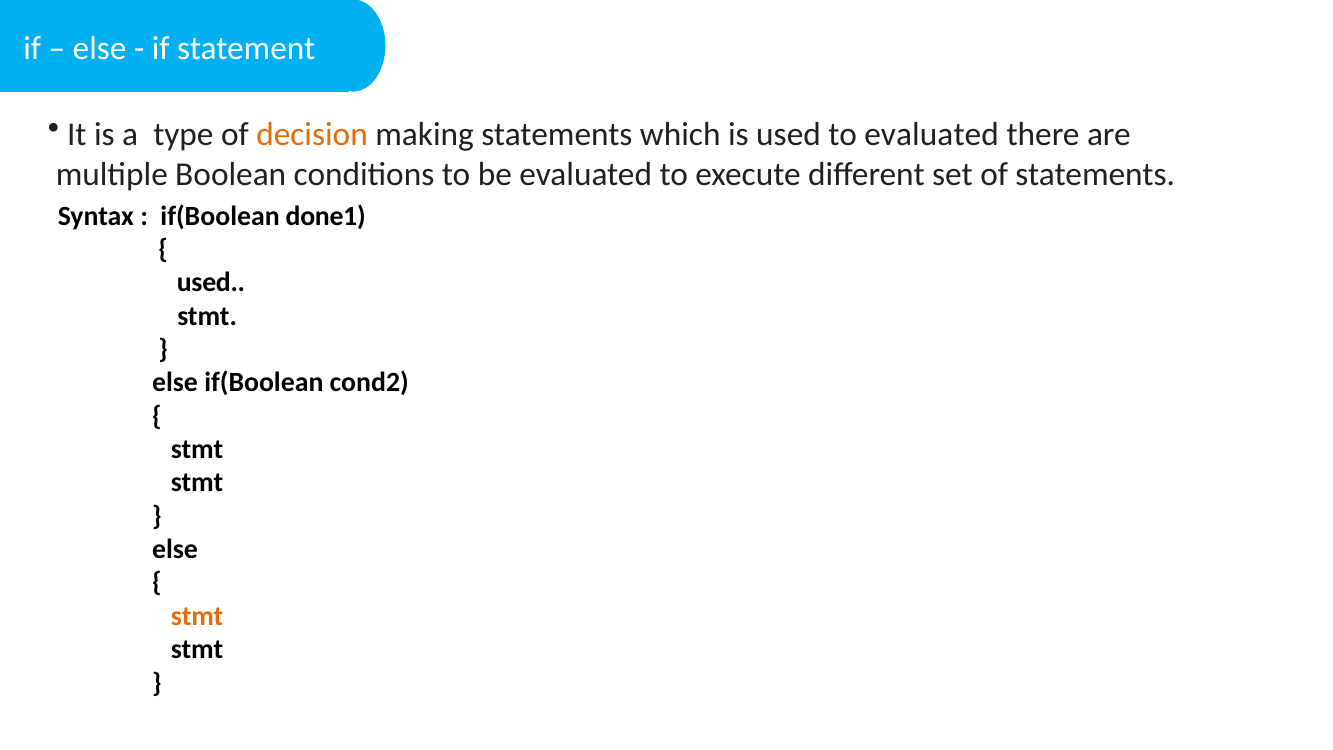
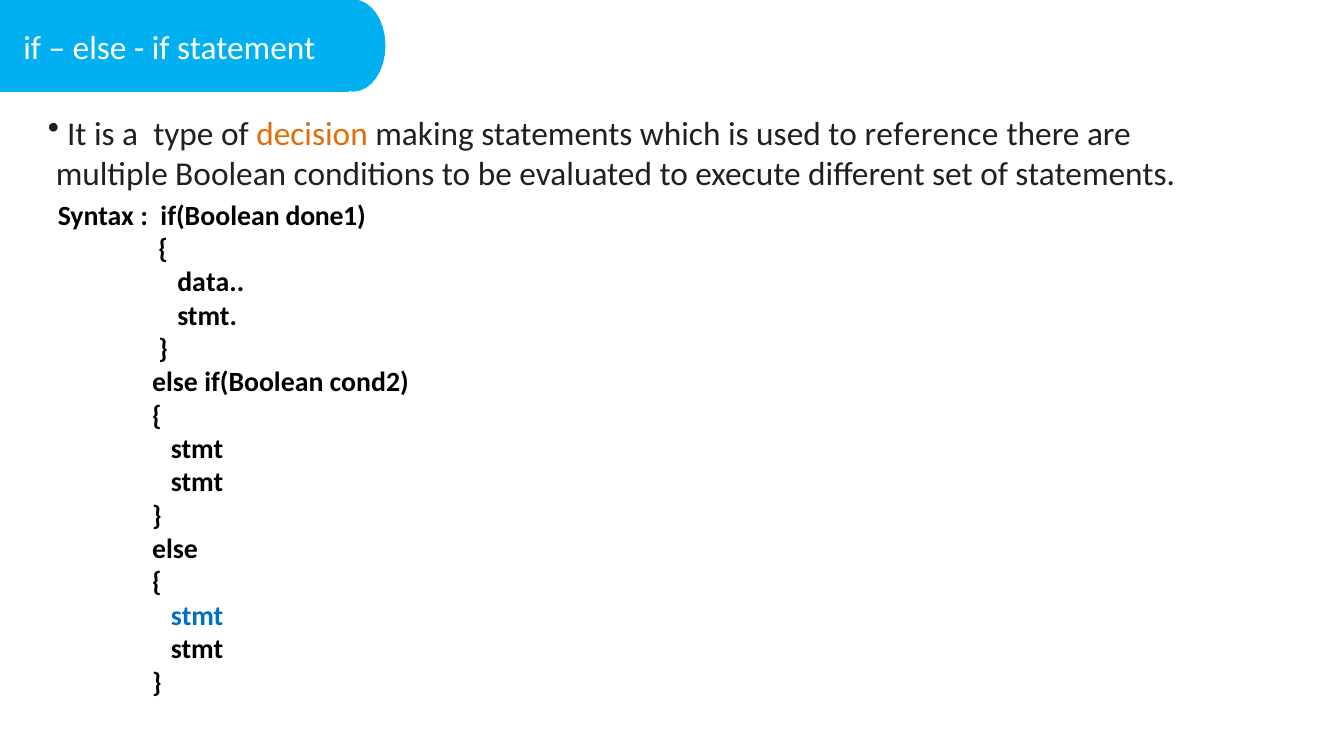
to evaluated: evaluated -> reference (931, 134)
used: used -> data (211, 283)
stmt colour: orange -> blue (197, 616)
